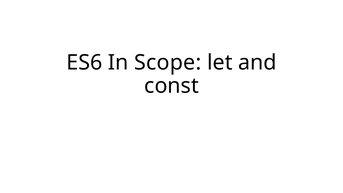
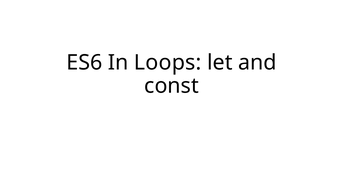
Scope: Scope -> Loops (168, 63)
